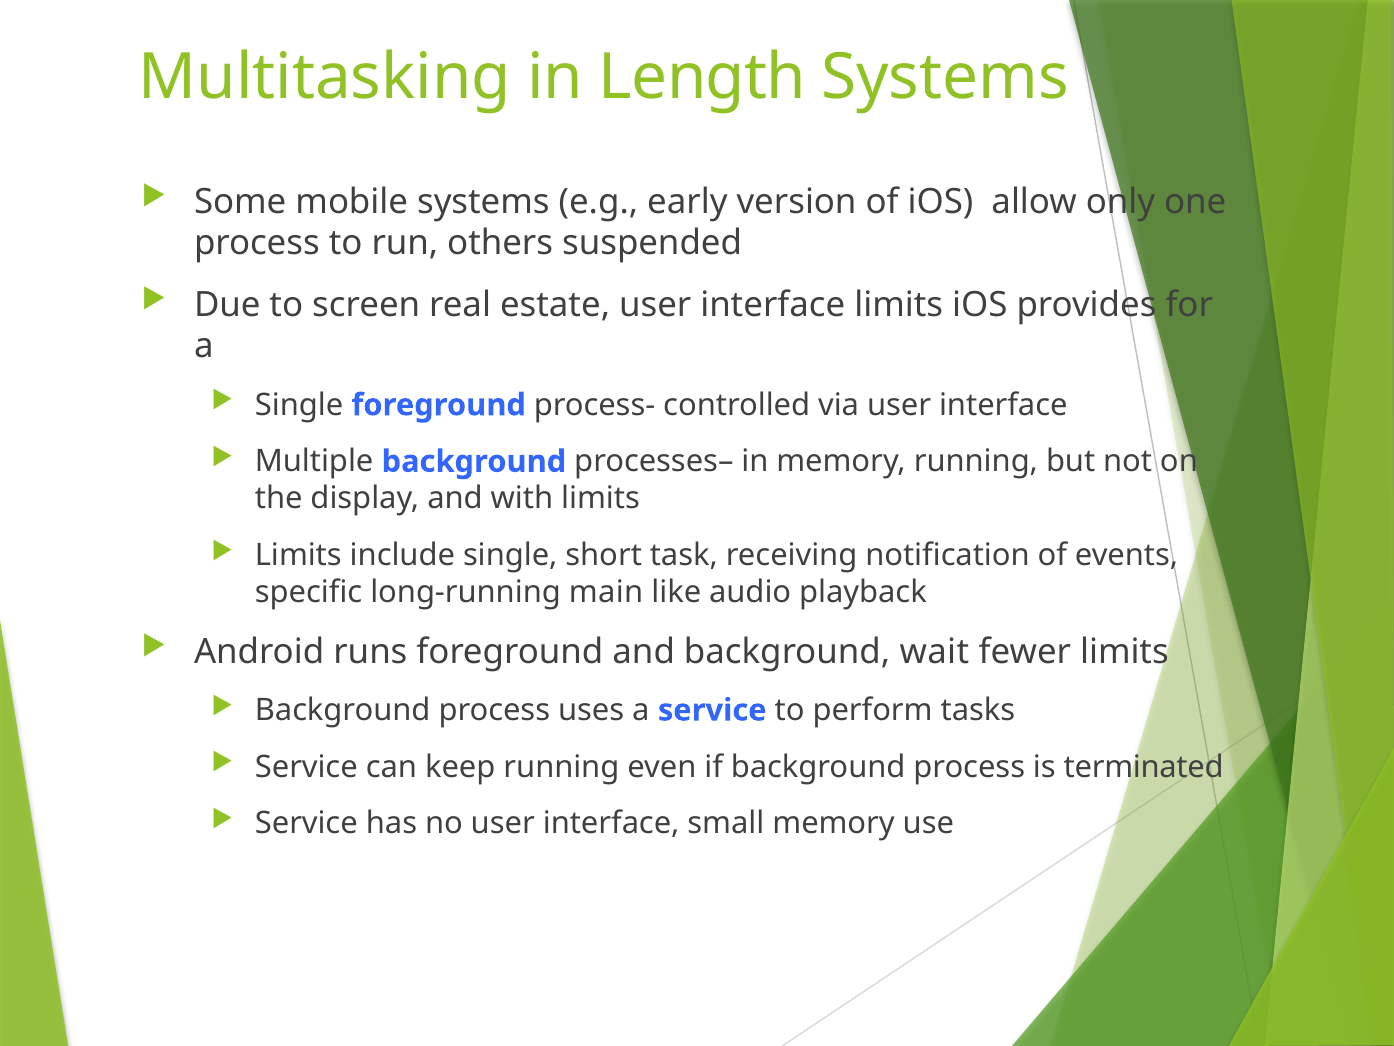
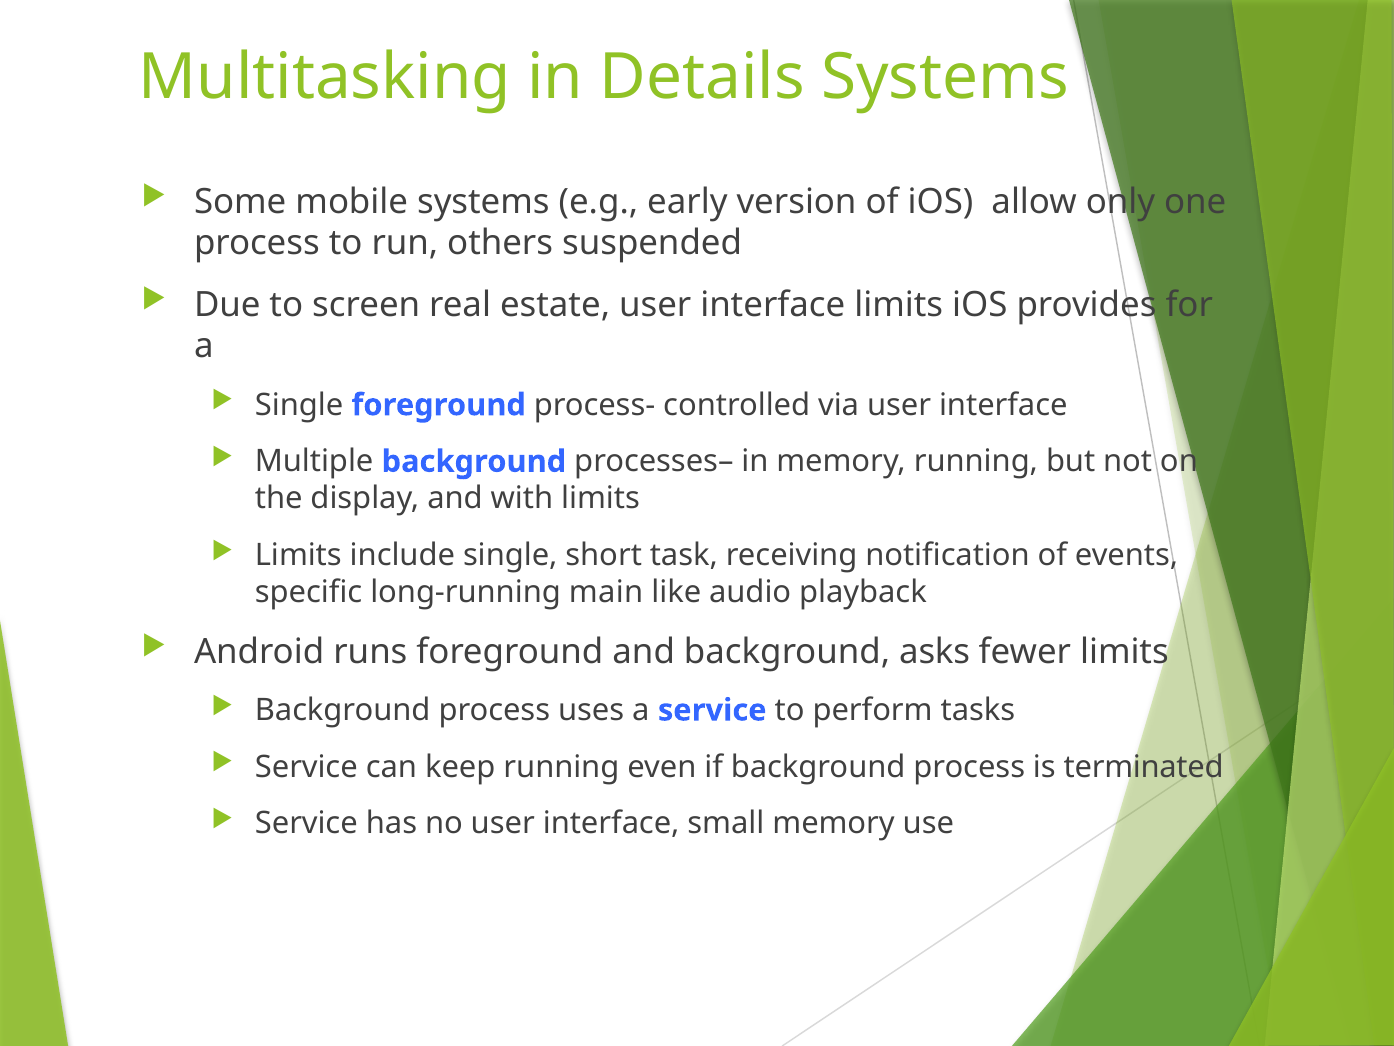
Length: Length -> Details (702, 78)
wait: wait -> asks (935, 651)
